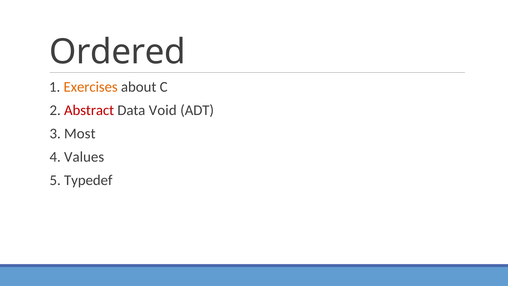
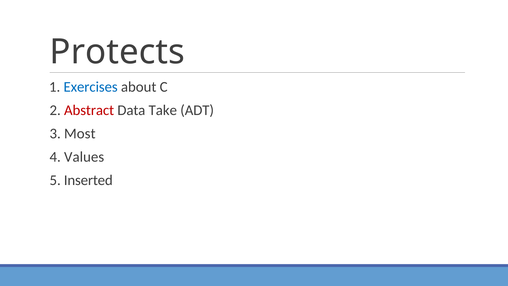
Ordered: Ordered -> Protects (117, 52)
Exercises colour: orange -> blue (91, 87)
Void: Void -> Take (163, 110)
Typedef: Typedef -> Inserted (88, 180)
